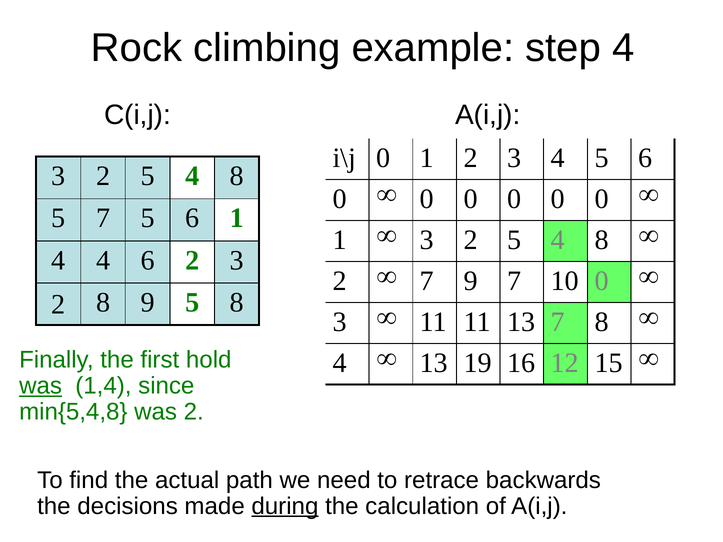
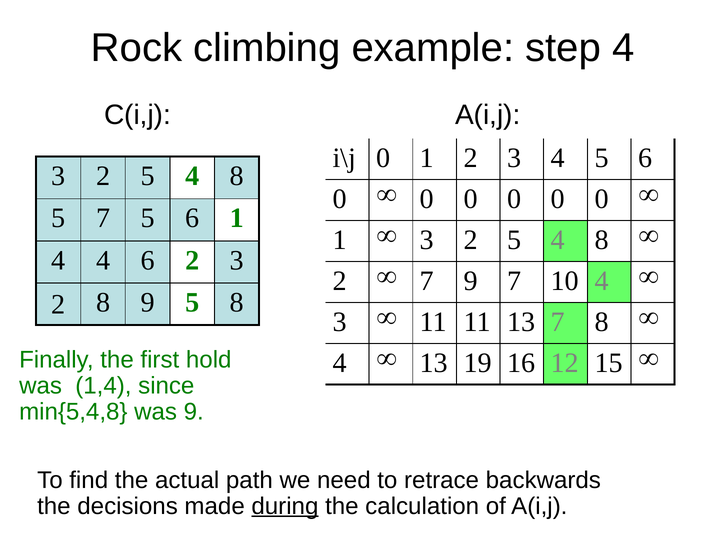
10 0: 0 -> 4 (602, 281)
was underline: present -> none (41, 386)
was 2: 2 -> 9 (194, 412)
